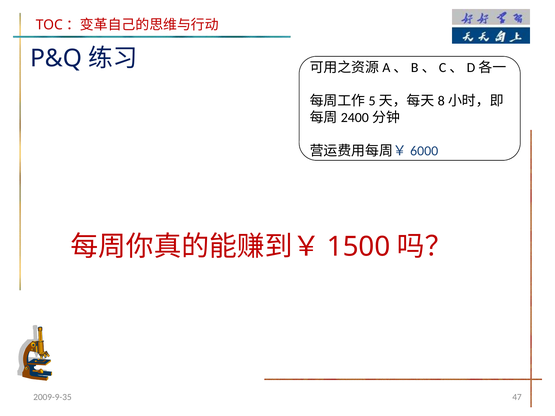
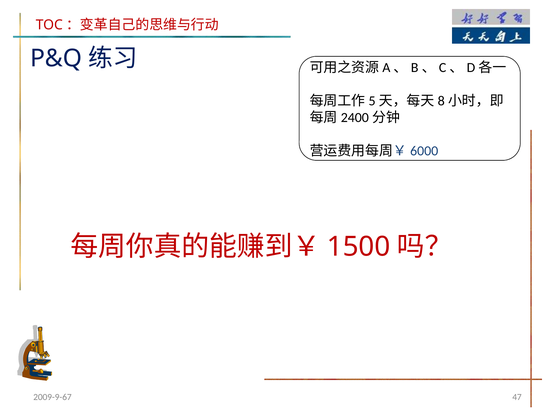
2009-9-35: 2009-9-35 -> 2009-9-67 (52, 398)
